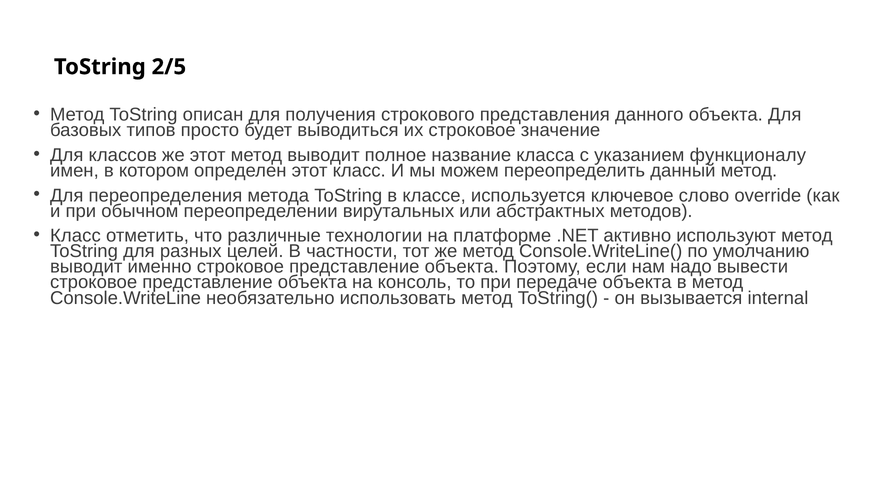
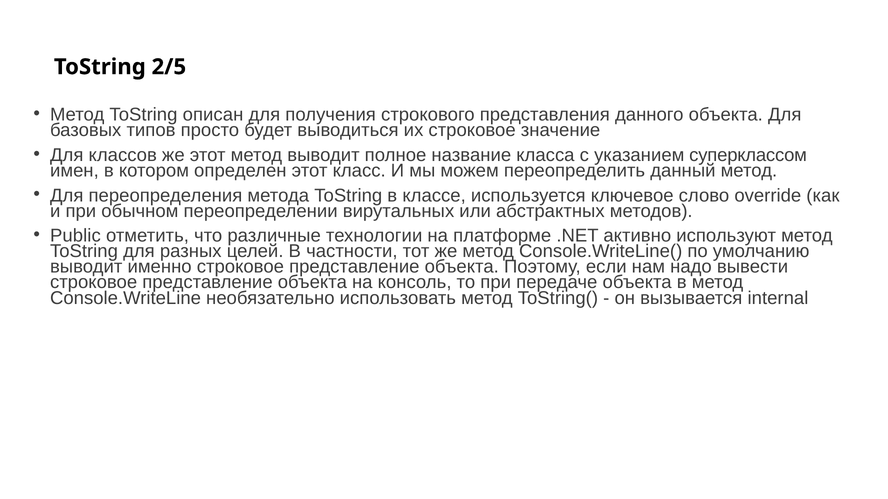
функционалу: функционалу -> суперклассом (748, 155)
Класс: Класс -> Public (75, 236)
